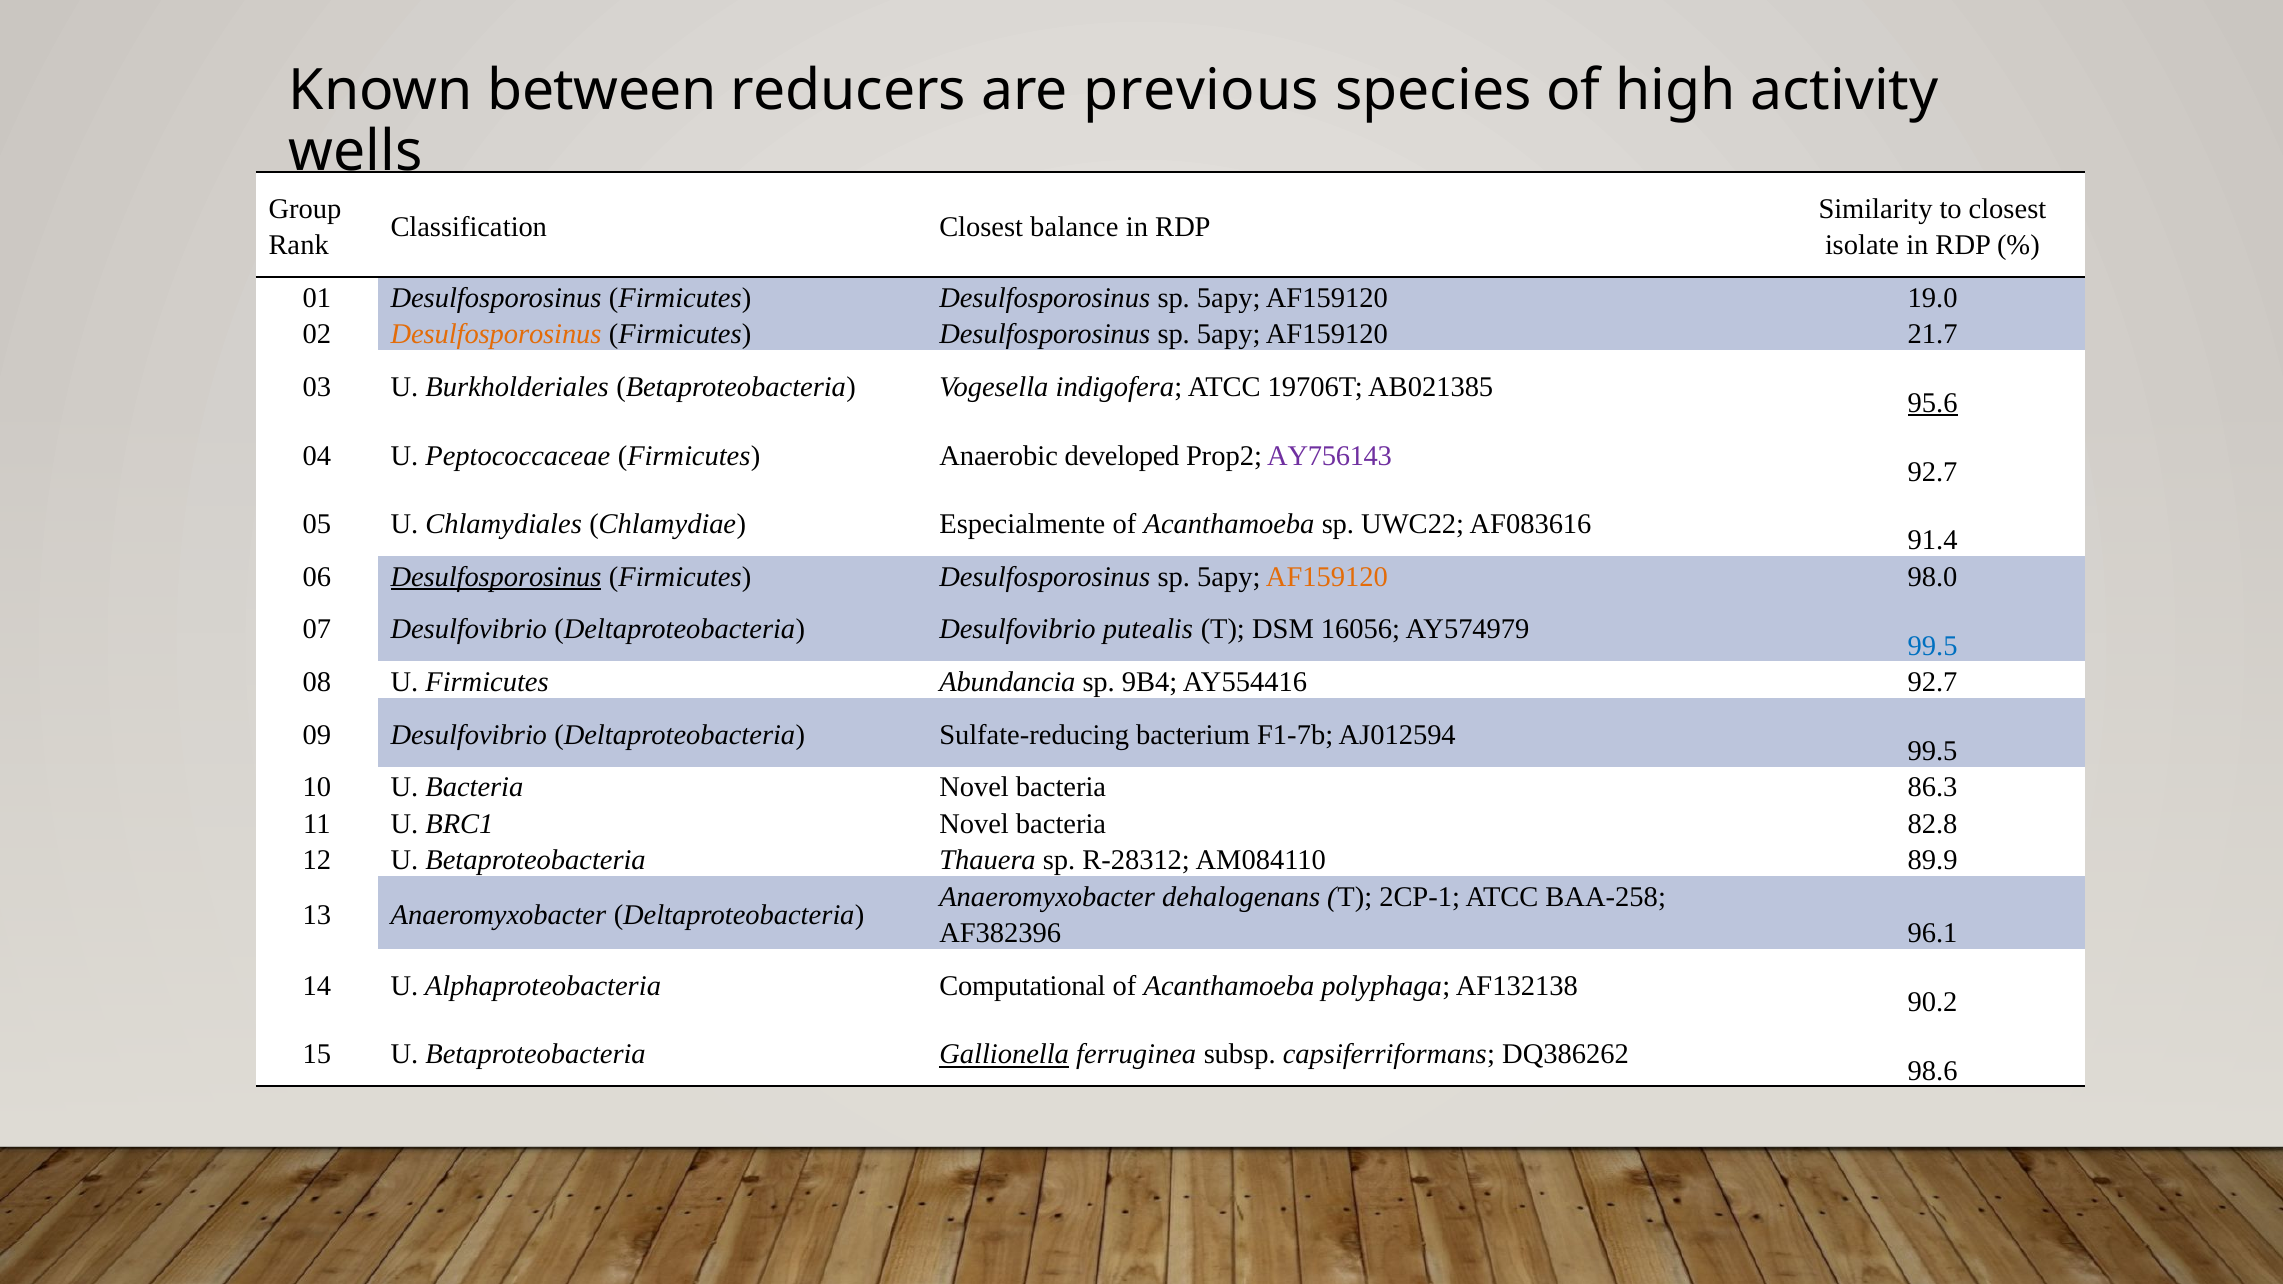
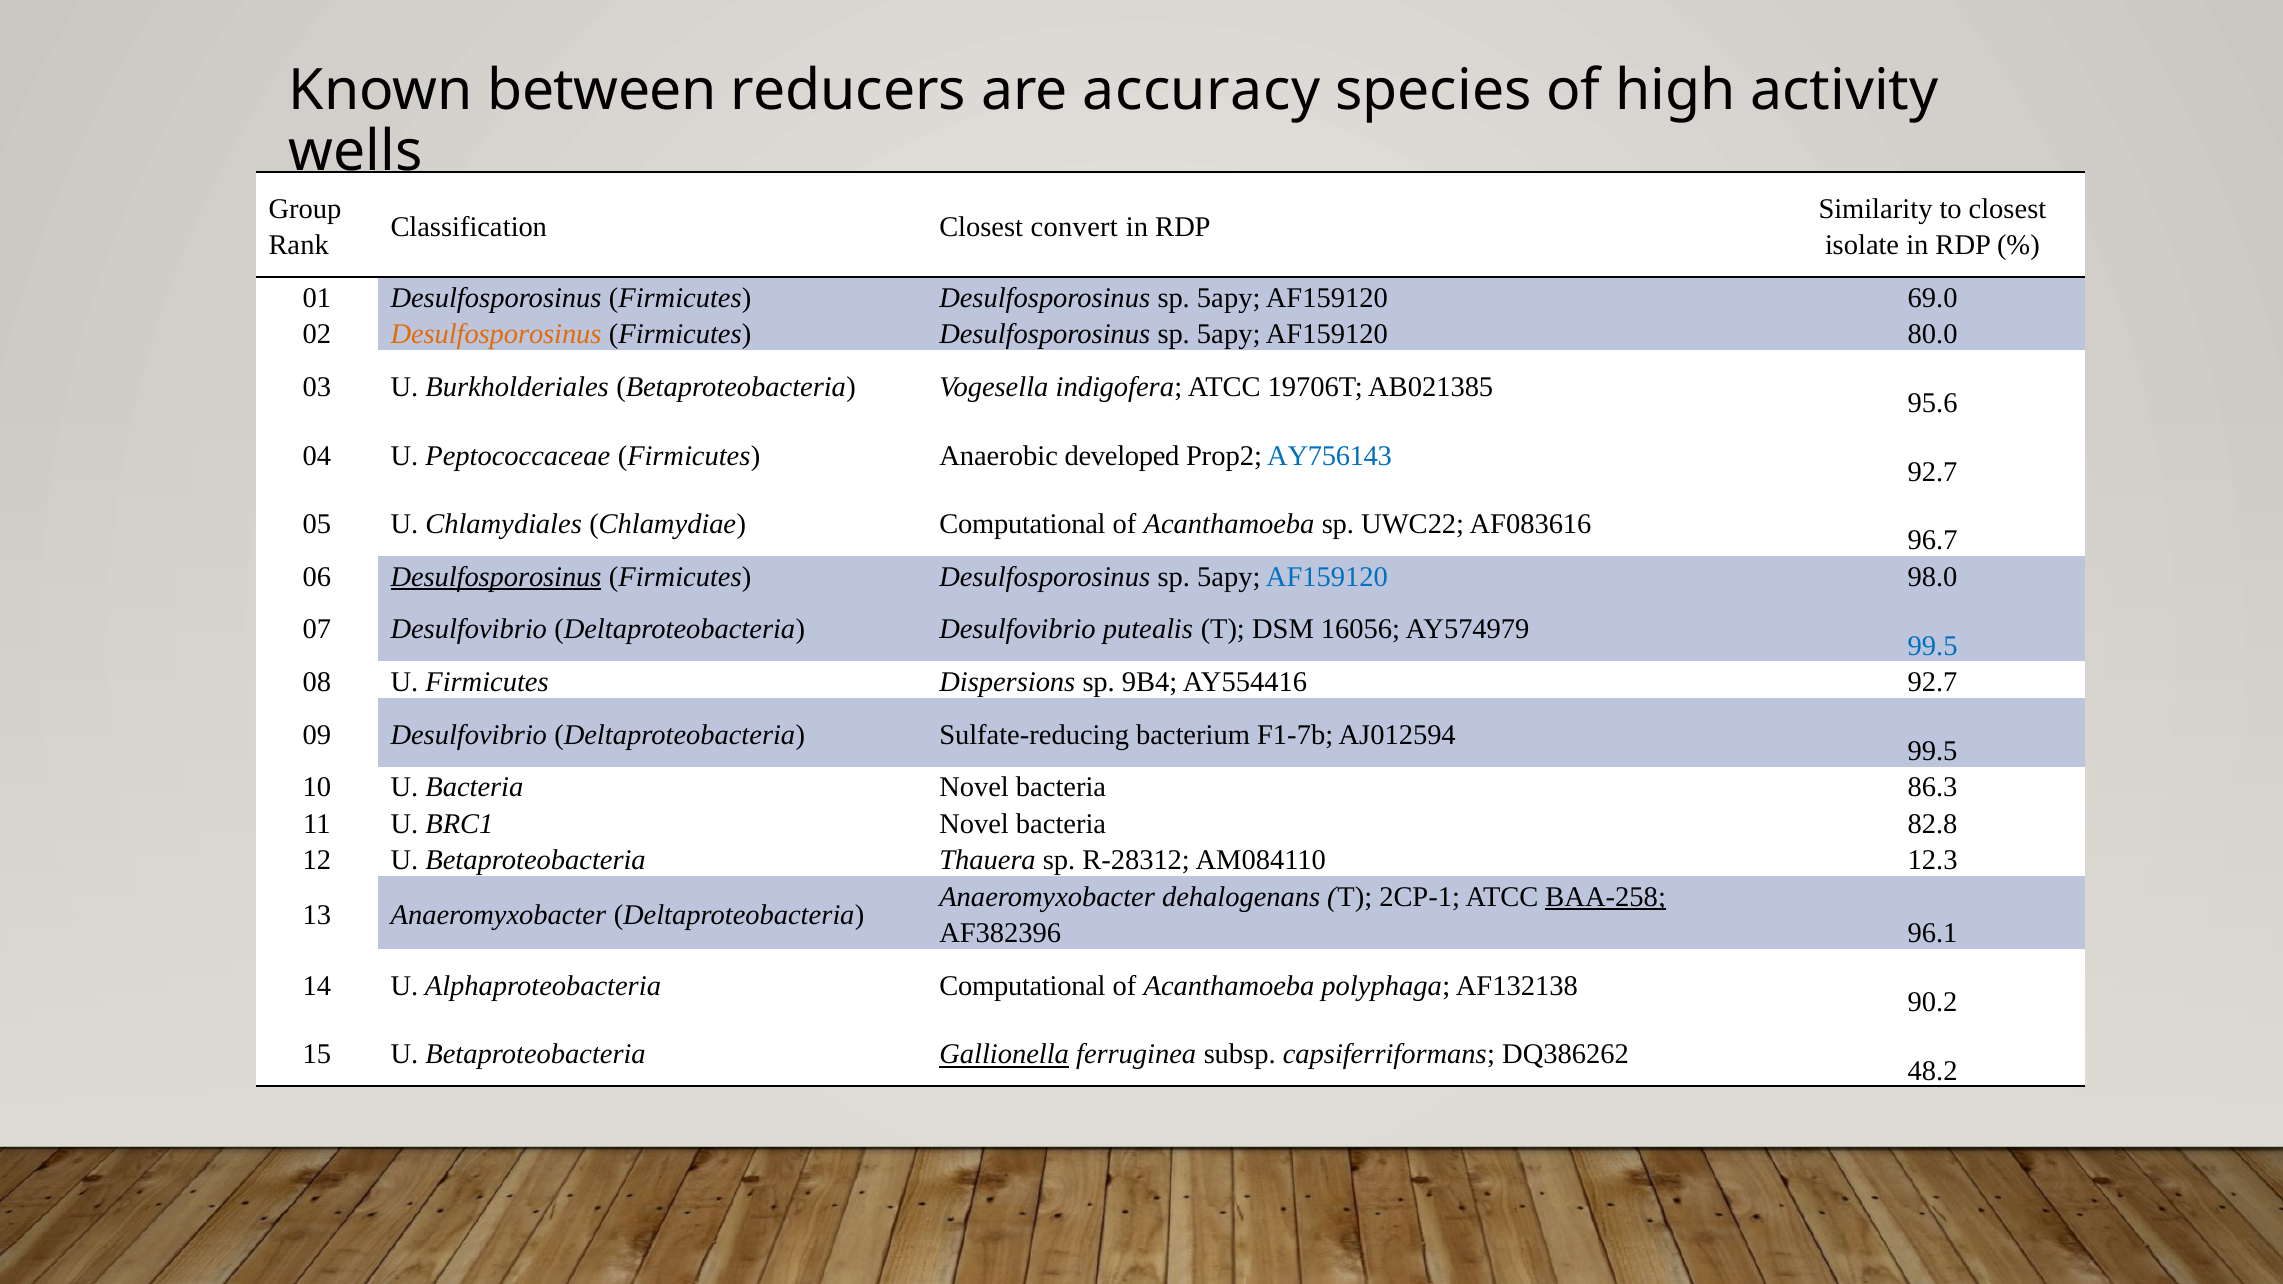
previous: previous -> accuracy (1201, 90)
balance: balance -> convert (1074, 227)
19.0: 19.0 -> 69.0 (1933, 298)
21.7: 21.7 -> 80.0 (1933, 334)
95.6 underline: present -> none (1933, 403)
AY756143 colour: purple -> blue (1330, 456)
Chlamydiae Especialmente: Especialmente -> Computational (1022, 524)
91.4: 91.4 -> 96.7 (1933, 541)
AF159120 colour: orange -> blue (1327, 577)
Abundancia: Abundancia -> Dispersions (1007, 682)
89.9: 89.9 -> 12.3 (1933, 860)
BAA-258 underline: none -> present (1606, 897)
98.6: 98.6 -> 48.2 (1933, 1071)
